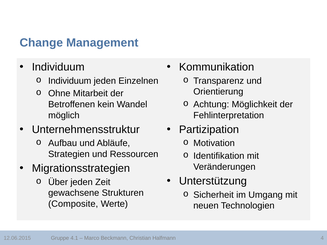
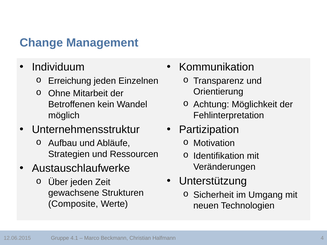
Individuum: Individuum -> Erreichung (70, 81)
Migrationsstrategien: Migrationsstrategien -> Austauschlaufwerke (81, 169)
